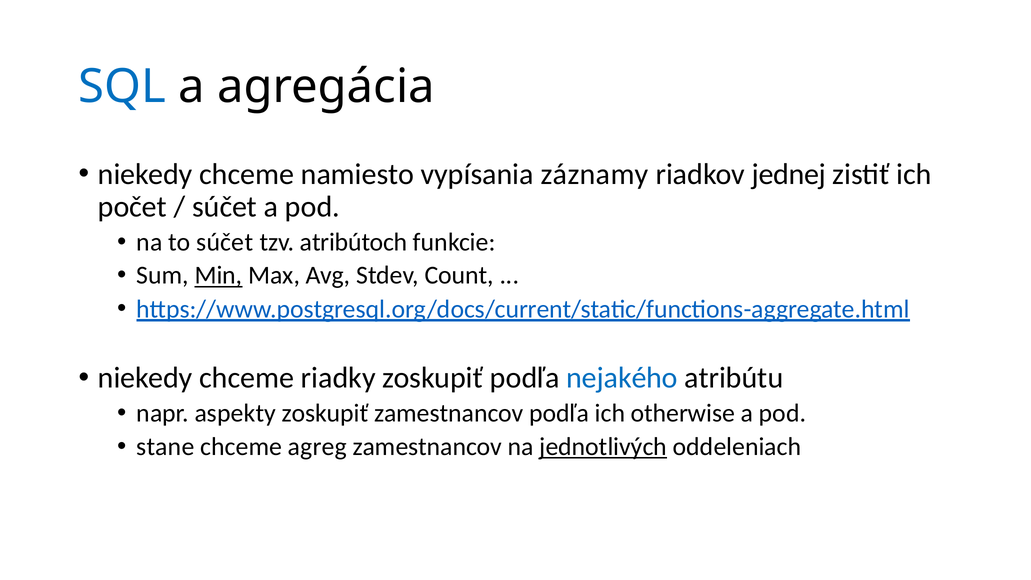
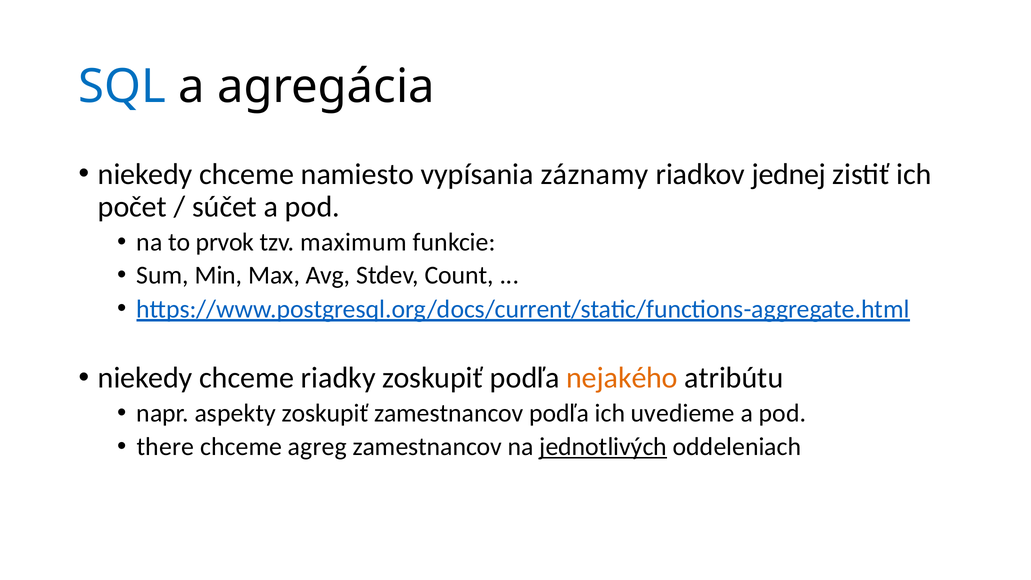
to súčet: súčet -> prvok (225, 242)
atribútoch: atribútoch -> maximum (353, 242)
Min underline: present -> none (218, 275)
nejakého colour: blue -> orange (622, 378)
otherwise: otherwise -> uvedieme (683, 413)
stane: stane -> there (165, 447)
